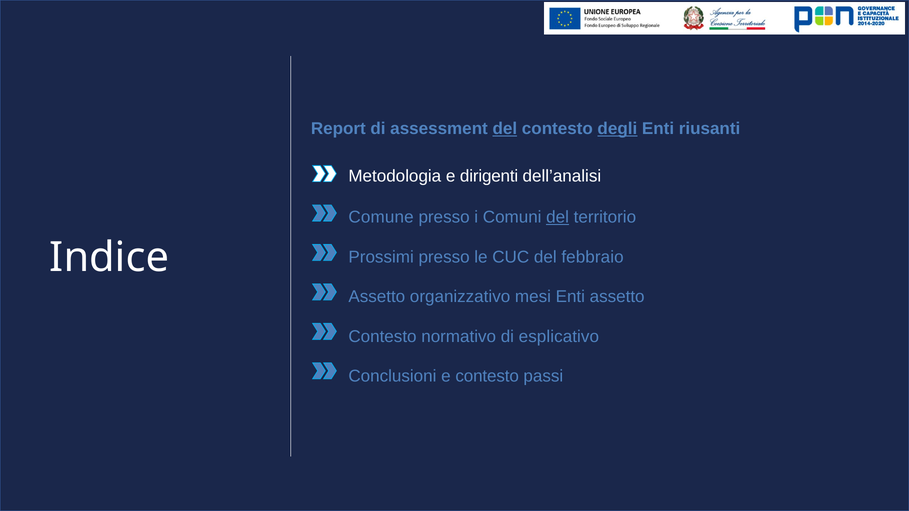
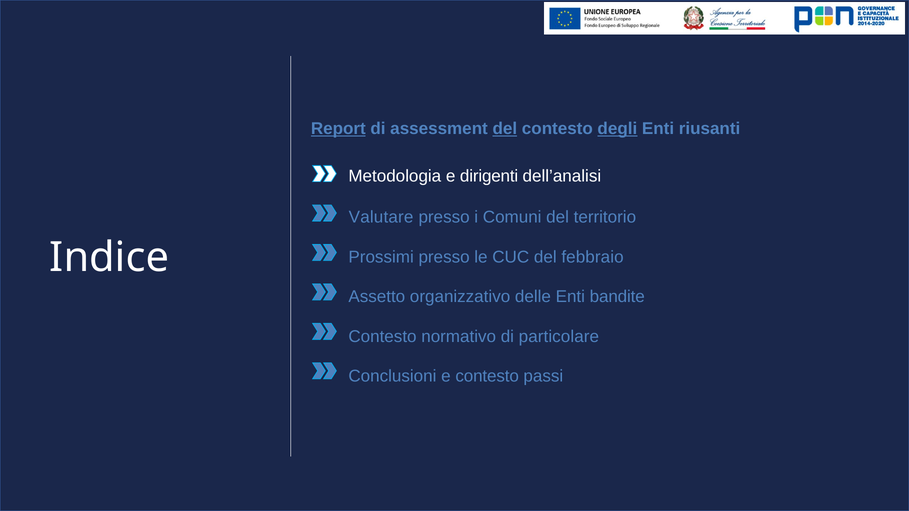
Report underline: none -> present (338, 129)
Comune: Comune -> Valutare (381, 217)
del underline: present -> none (558, 217)
mesi: mesi -> delle (533, 297)
Enti assetto: assetto -> bandite (617, 297)
esplicativo: esplicativo -> particolare (559, 337)
